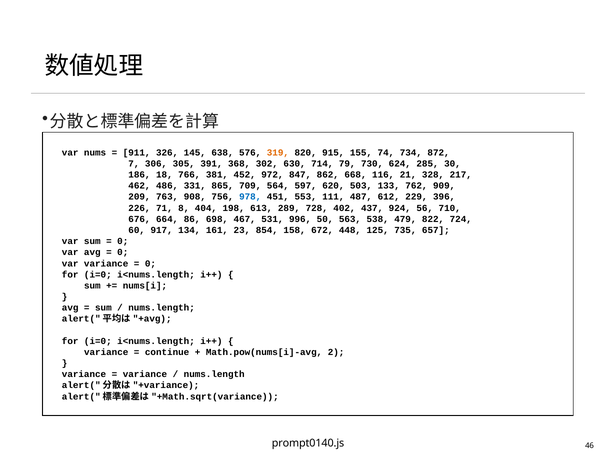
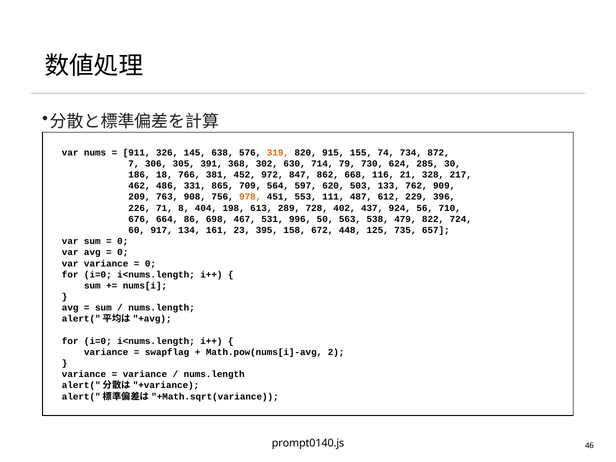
978 colour: blue -> orange (250, 197)
854: 854 -> 395 (267, 230)
continue: continue -> swapflag (167, 352)
